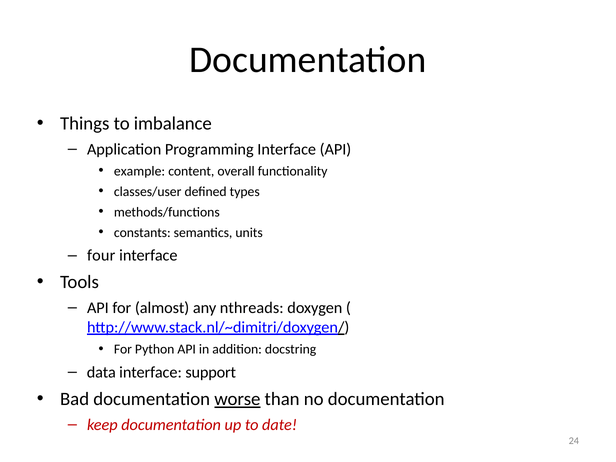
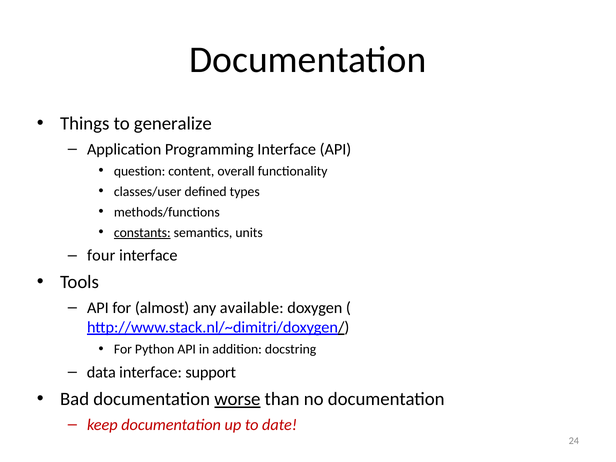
imbalance: imbalance -> generalize (173, 123)
example: example -> question (140, 171)
constants underline: none -> present (142, 233)
nthreads: nthreads -> available (252, 308)
